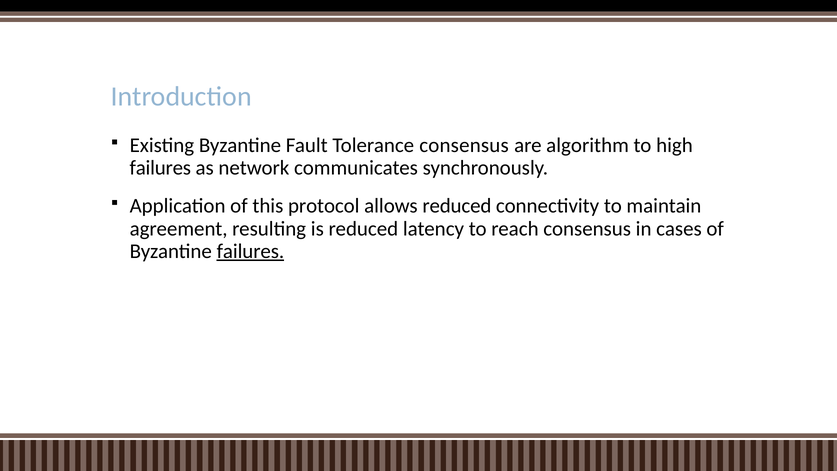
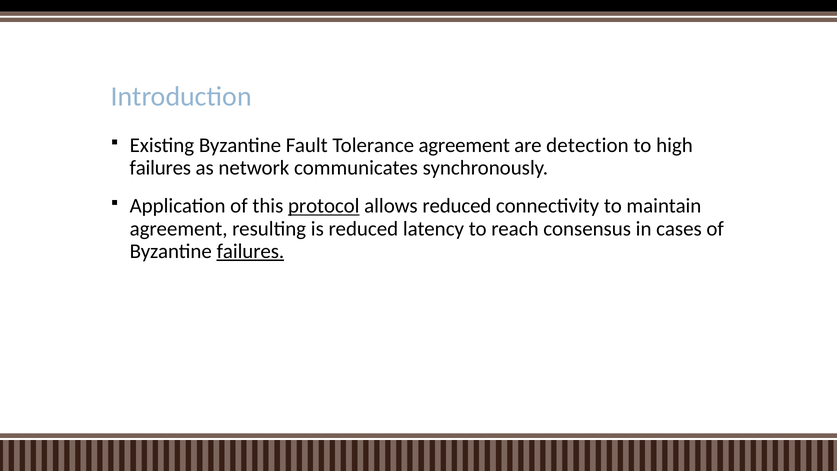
Tolerance consensus: consensus -> agreement (464, 145)
algorithm: algorithm -> detection (587, 145)
protocol underline: none -> present (324, 206)
